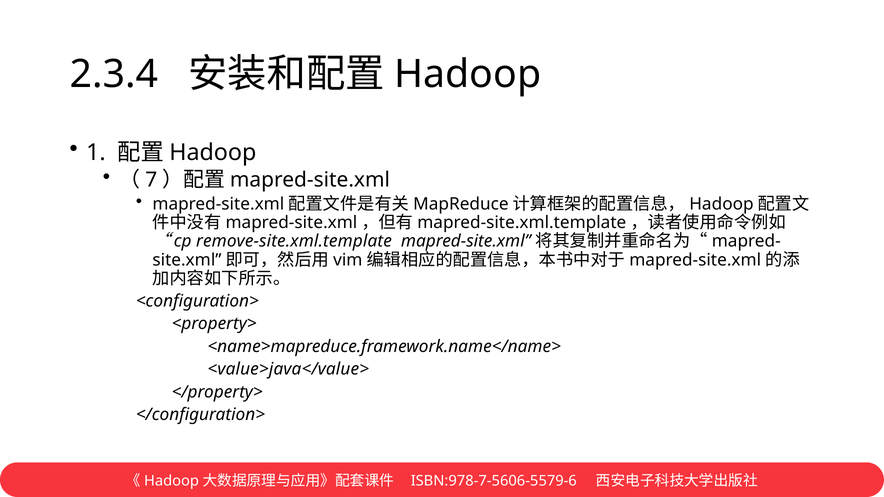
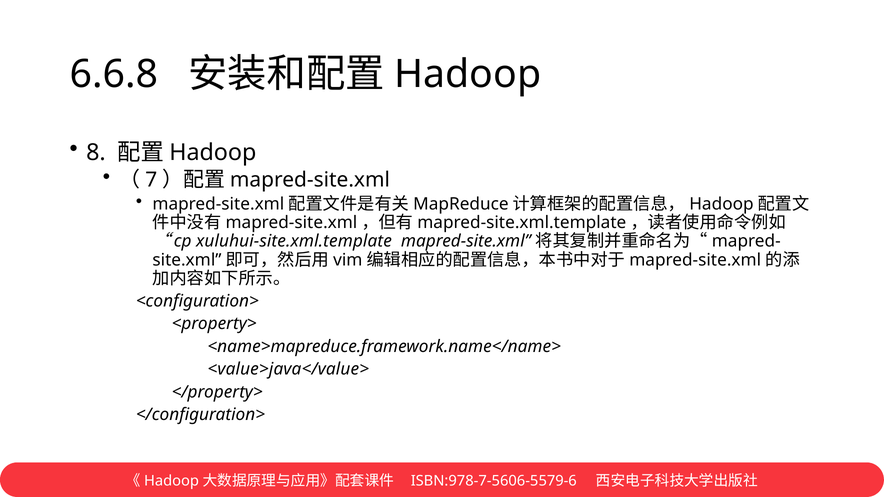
2.3.4: 2.3.4 -> 6.6.8 (114, 74)
1: 1 -> 8 (96, 152)
remove-site.xml.template: remove-site.xml.template -> xuluhui-site.xml.template (294, 241)
